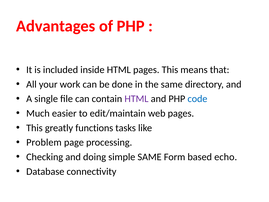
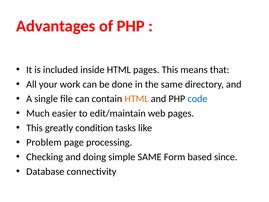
HTML colour: purple -> orange (136, 99)
functions: functions -> condition (94, 128)
echo: echo -> since (226, 157)
